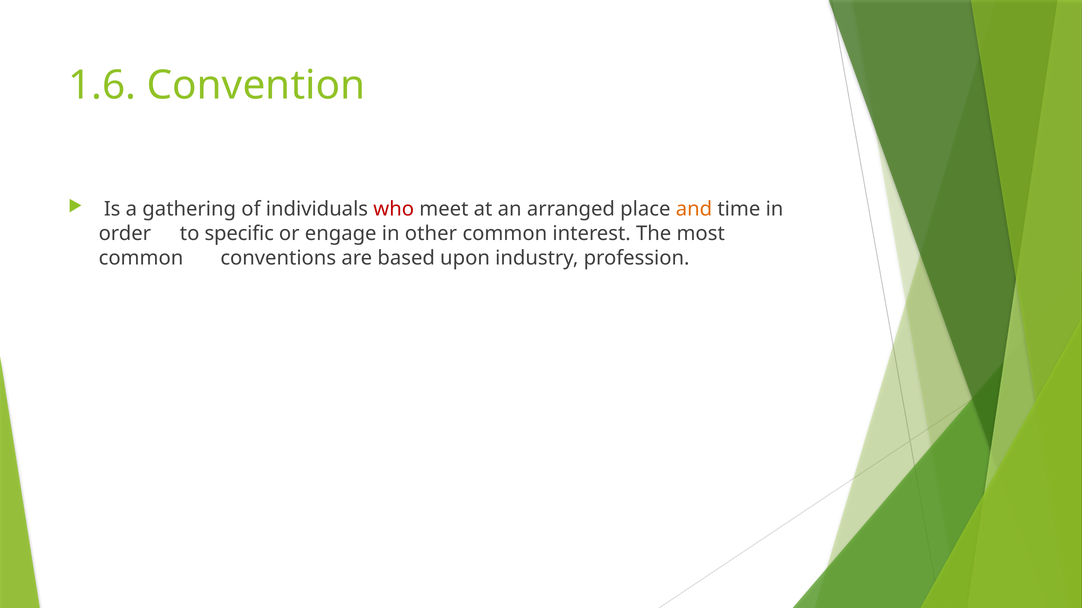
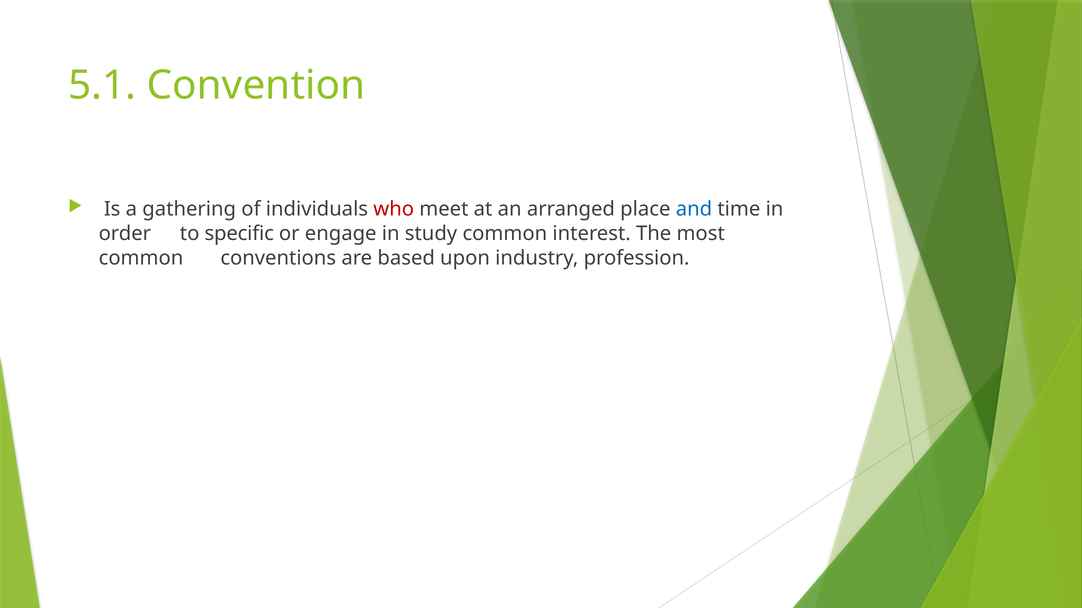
1.6: 1.6 -> 5.1 (102, 85)
and colour: orange -> blue (694, 209)
other: other -> study (431, 234)
